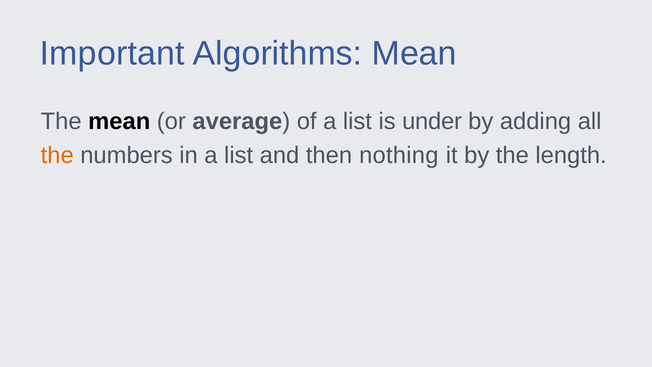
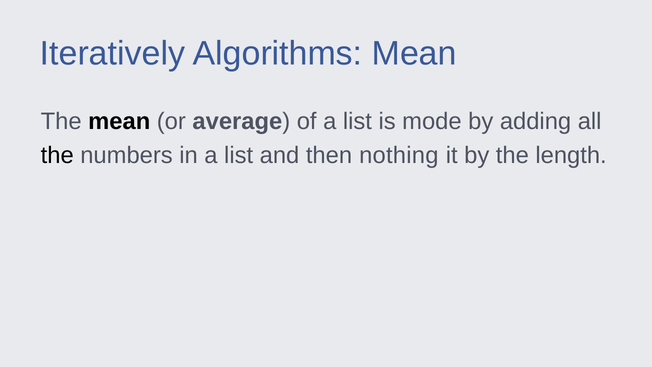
Important: Important -> Iteratively (112, 54)
under: under -> mode (432, 121)
the colour: orange -> black (57, 155)
